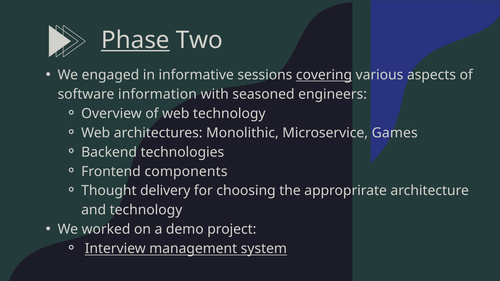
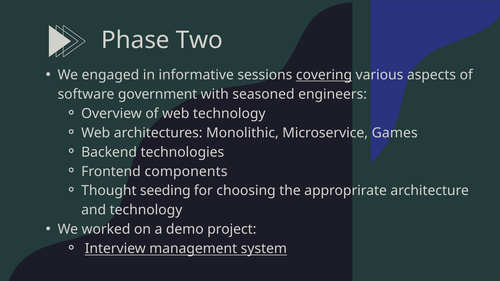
Phase underline: present -> none (135, 40)
information: information -> government (158, 94)
delivery: delivery -> seeding (165, 191)
